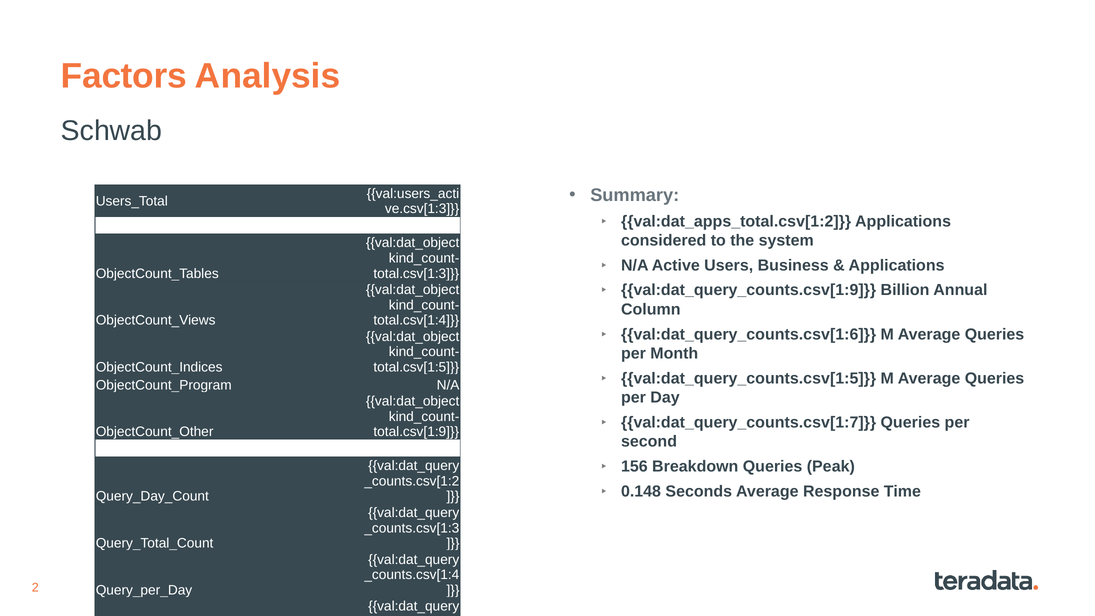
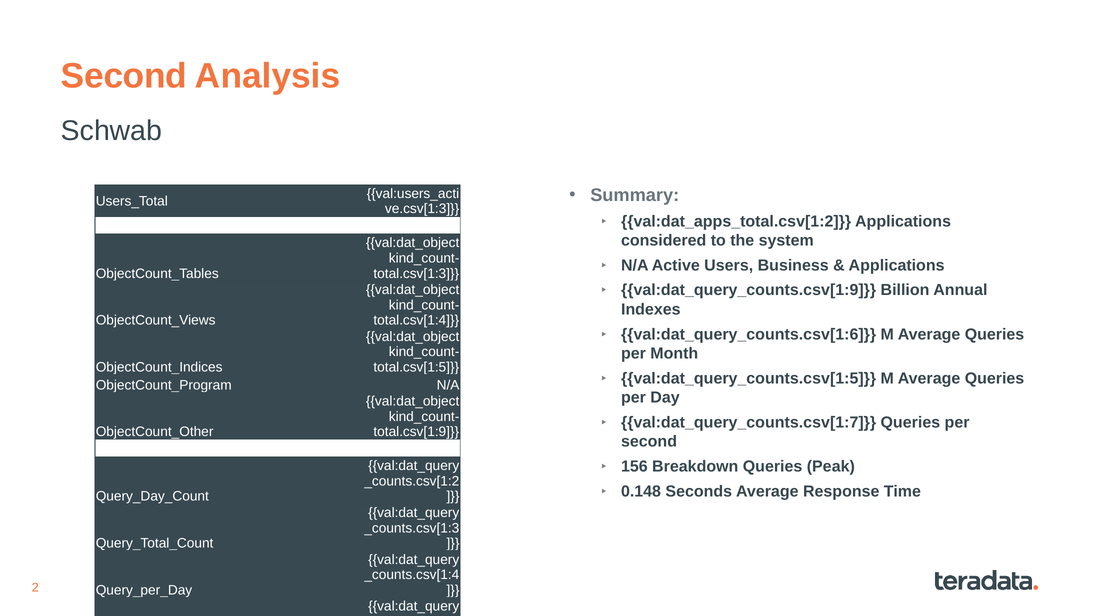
Factors: Factors -> Second (124, 76)
Column: Column -> Indexes (651, 309)
